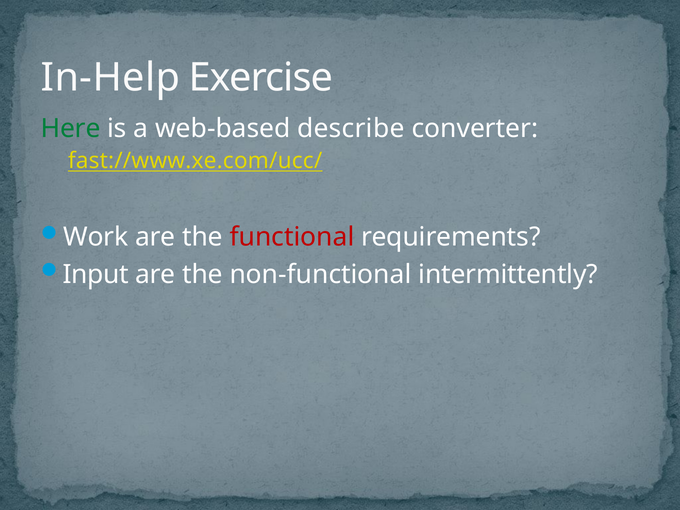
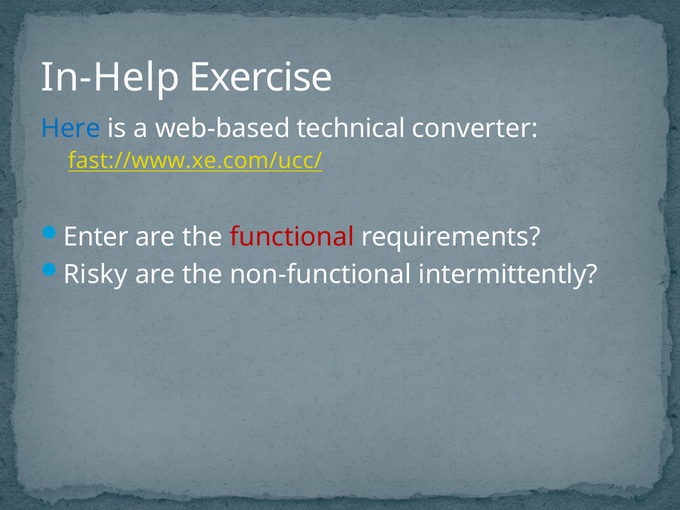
Here colour: green -> blue (71, 129)
describe: describe -> technical (351, 129)
Work: Work -> Enter (96, 237)
Input: Input -> Risky (96, 275)
